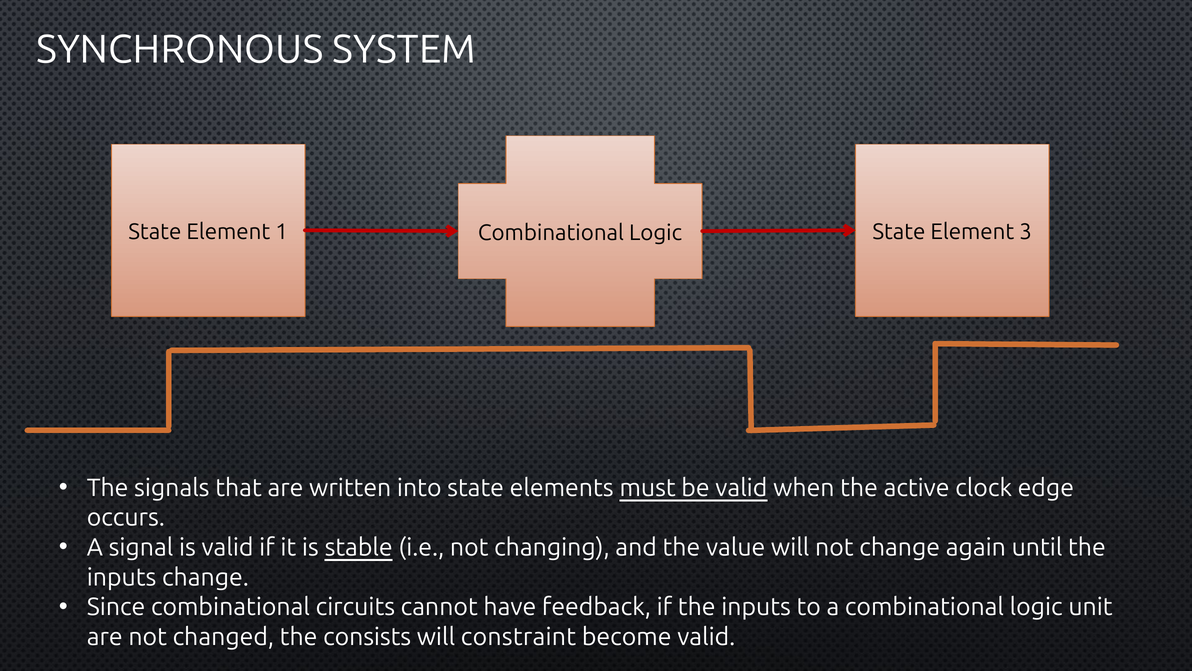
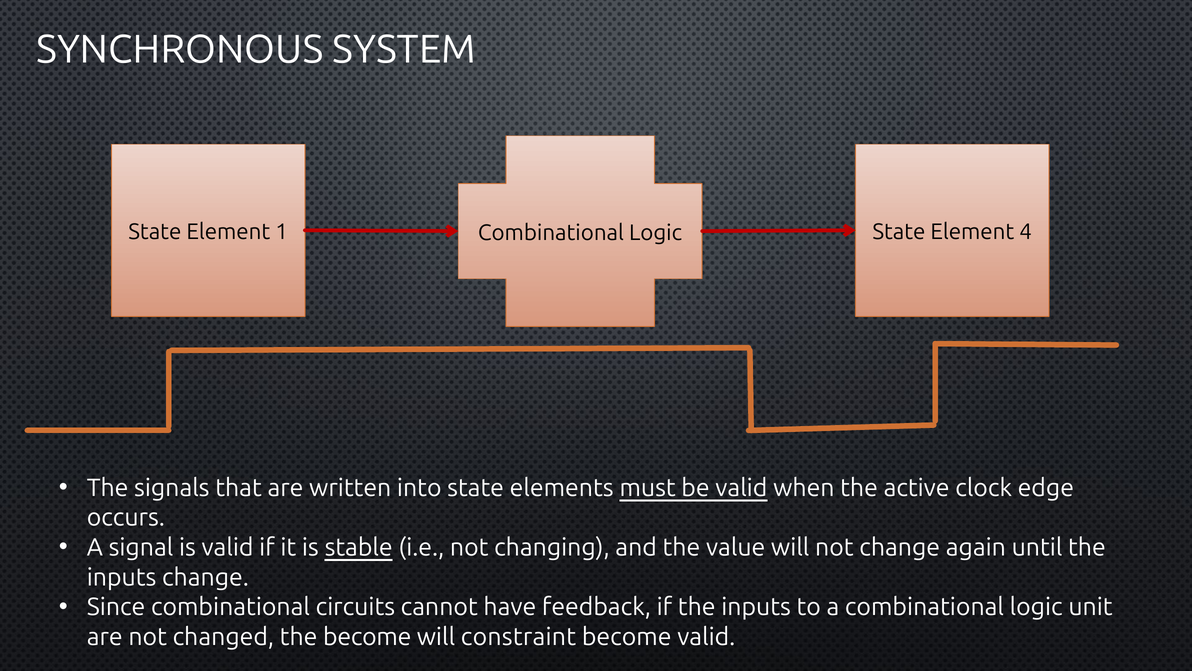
3: 3 -> 4 (1026, 232)
the consists: consists -> become (367, 637)
